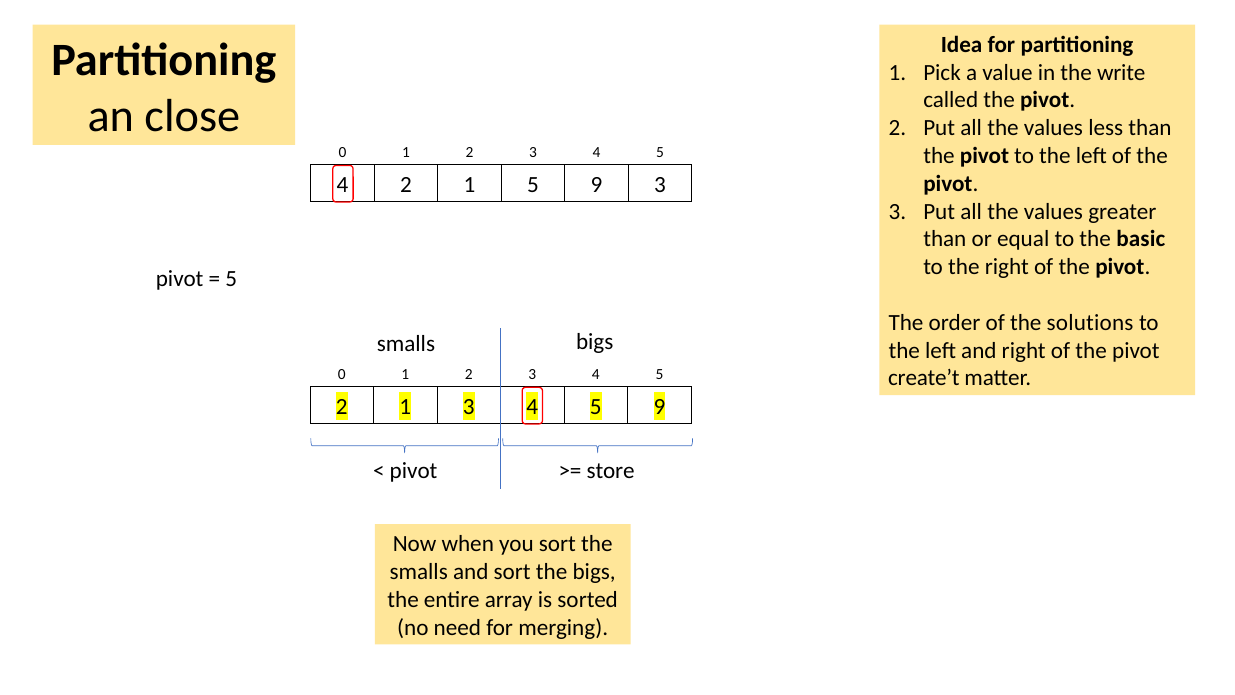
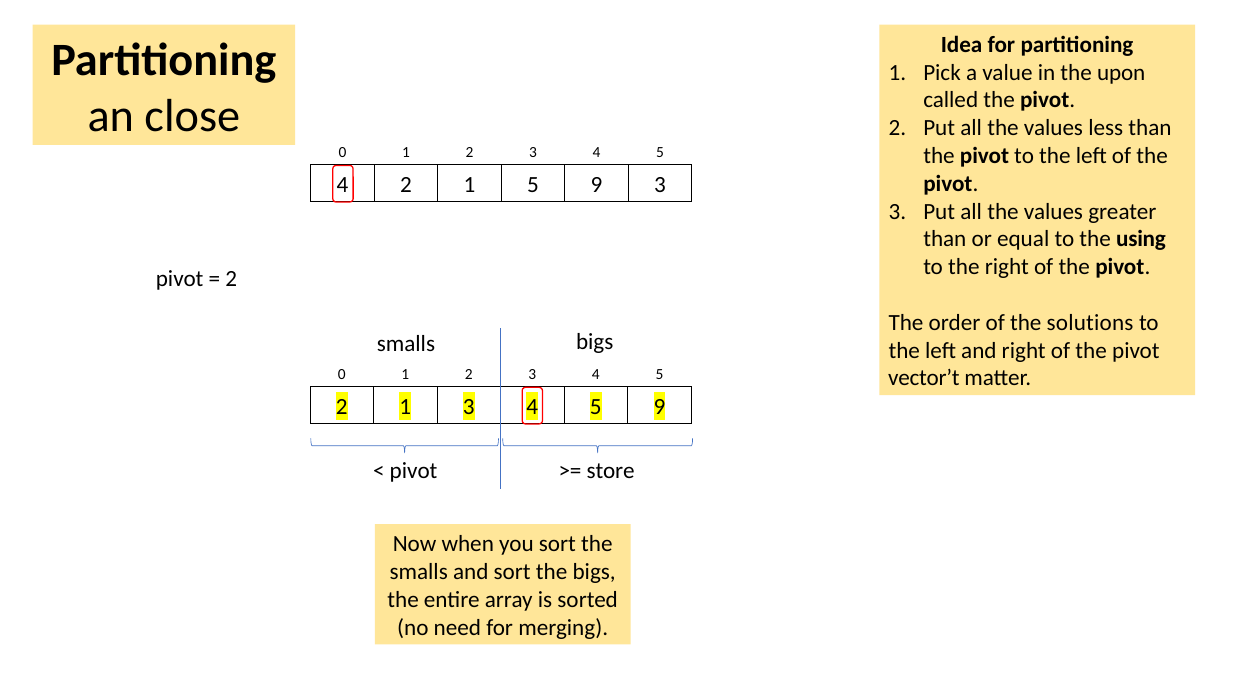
write: write -> upon (1121, 72)
basic: basic -> using (1141, 239)
5: 5 -> 2 (231, 278)
create’t: create’t -> vector’t (924, 378)
